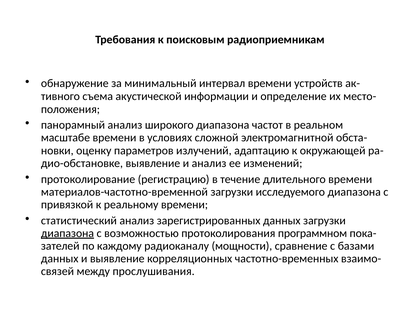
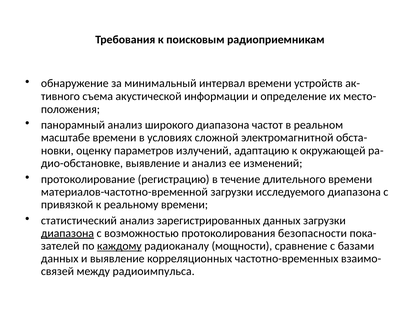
программном: программном -> безопасности (312, 233)
каждому underline: none -> present (119, 246)
прослушивания: прослушивания -> радиоимпульса (154, 271)
